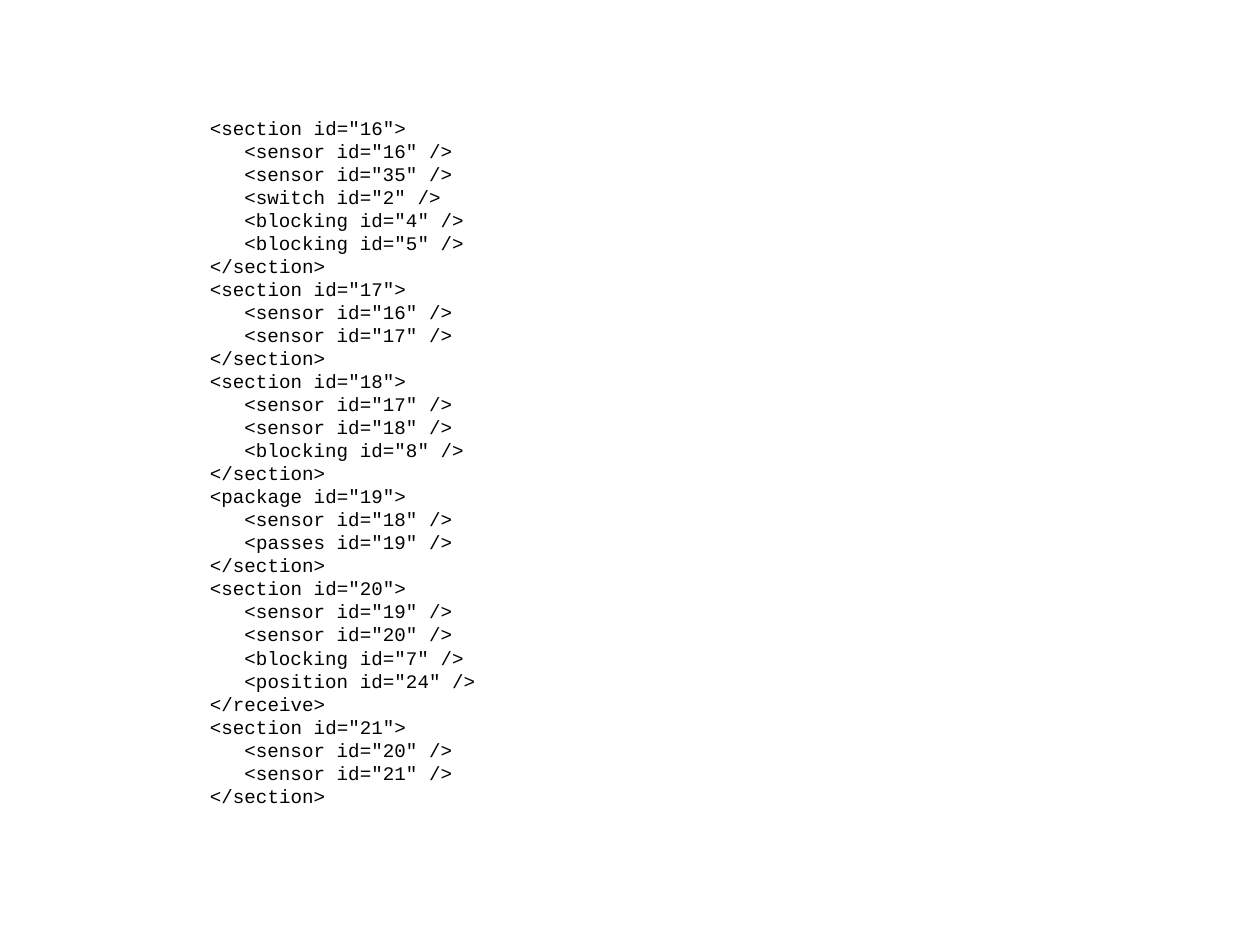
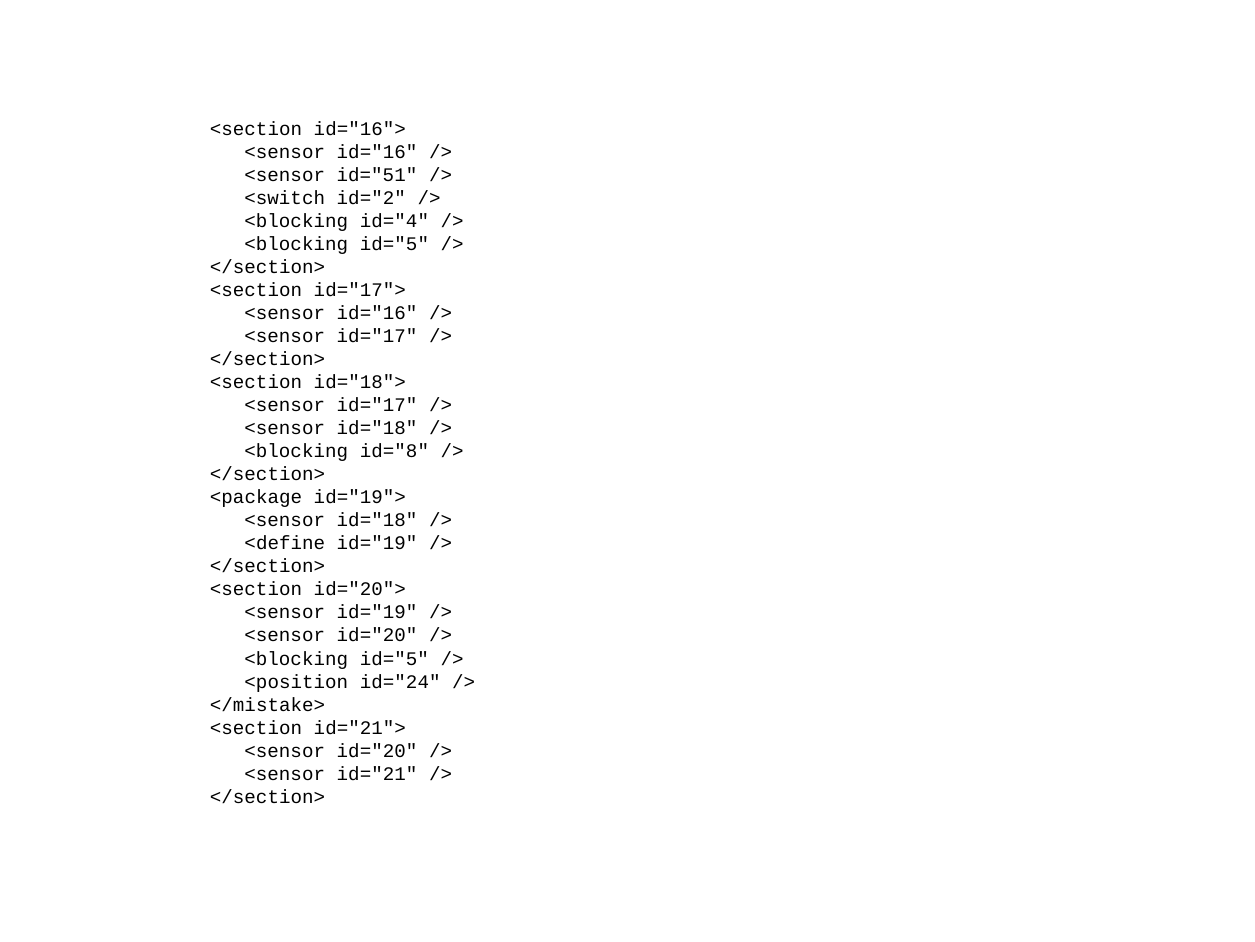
id="35: id="35 -> id="51 (377, 175)
<passes: <passes -> <define (285, 543)
id="7: id="7 -> id="5 (394, 658)
</receive>: </receive> -> </mistake> (268, 704)
